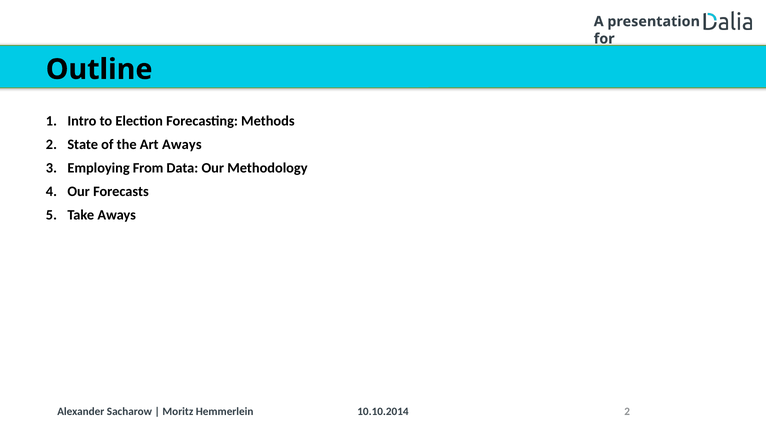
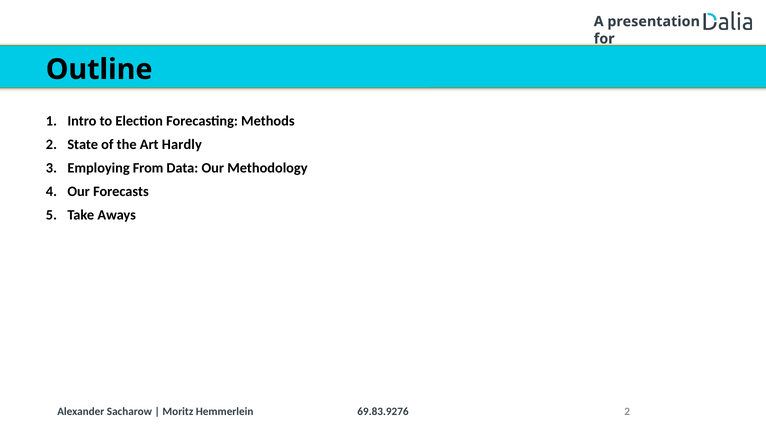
Art Aways: Aways -> Hardly (182, 144)
10.10.2014: 10.10.2014 -> 69.83.9276 (383, 412)
